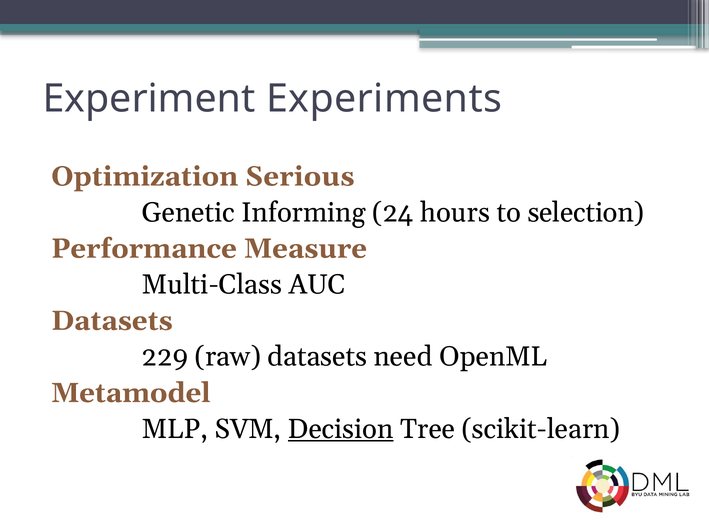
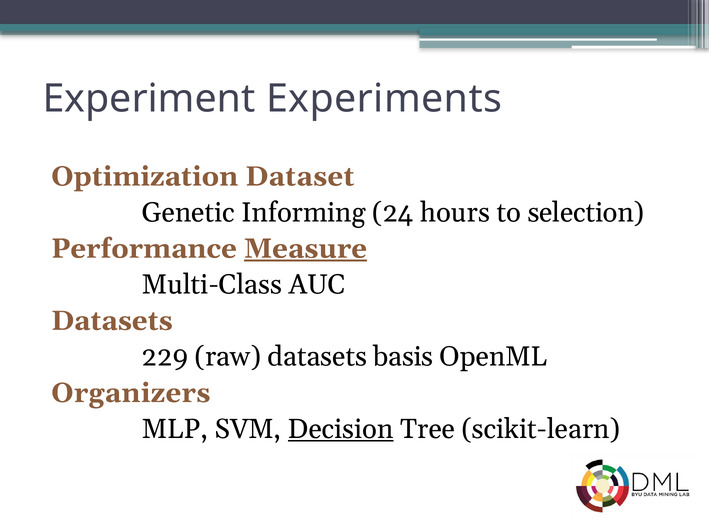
Serious: Serious -> Dataset (300, 176)
Measure underline: none -> present (305, 248)
need: need -> basis (403, 357)
Metamodel: Metamodel -> Organizers (131, 393)
